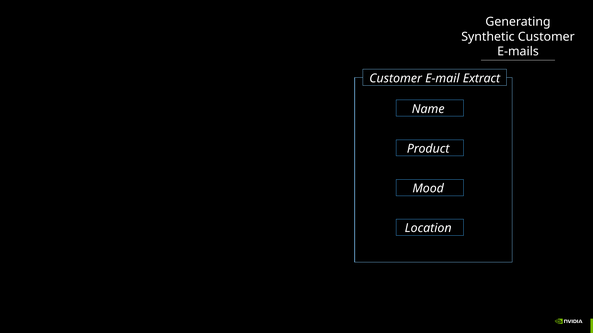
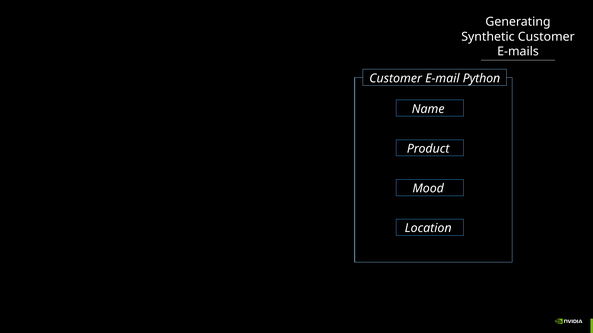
Extract: Extract -> Python (481, 78)
